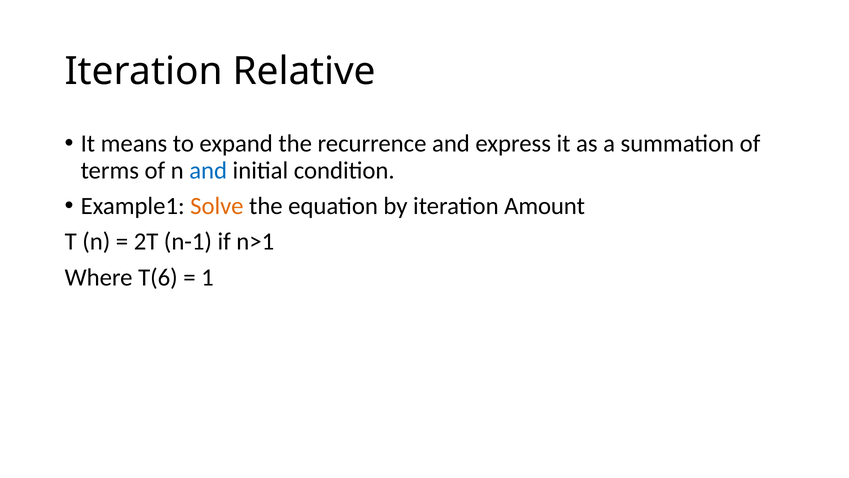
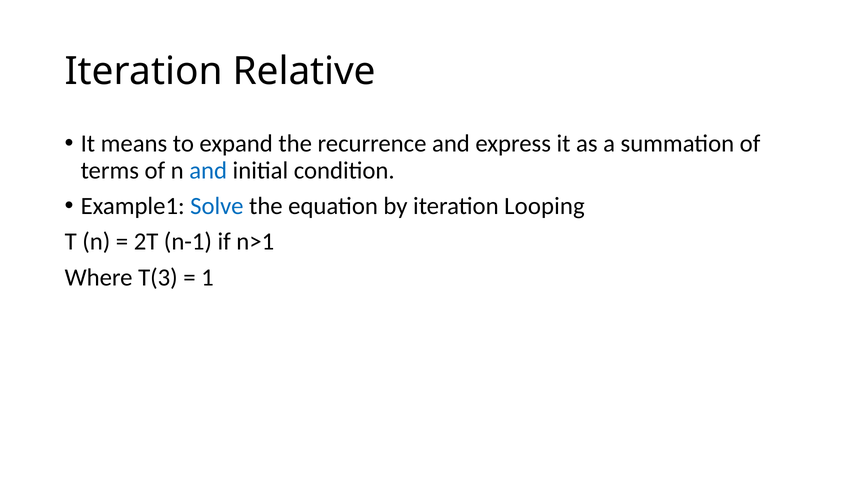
Solve colour: orange -> blue (217, 206)
Amount: Amount -> Looping (544, 206)
T(6: T(6 -> T(3 (158, 277)
